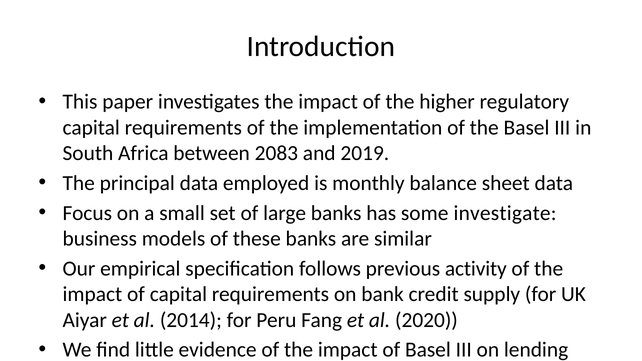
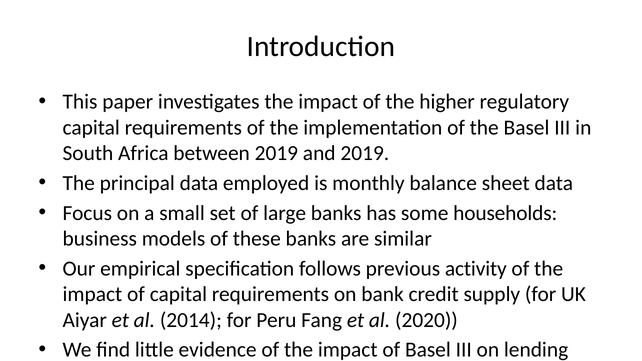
between 2083: 2083 -> 2019 (276, 153)
investigate: investigate -> households (505, 213)
